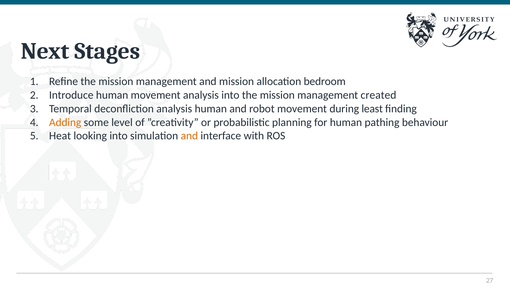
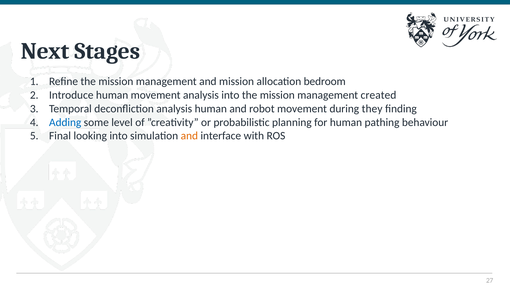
least: least -> they (372, 109)
Adding colour: orange -> blue (65, 122)
Heat: Heat -> Final (60, 136)
